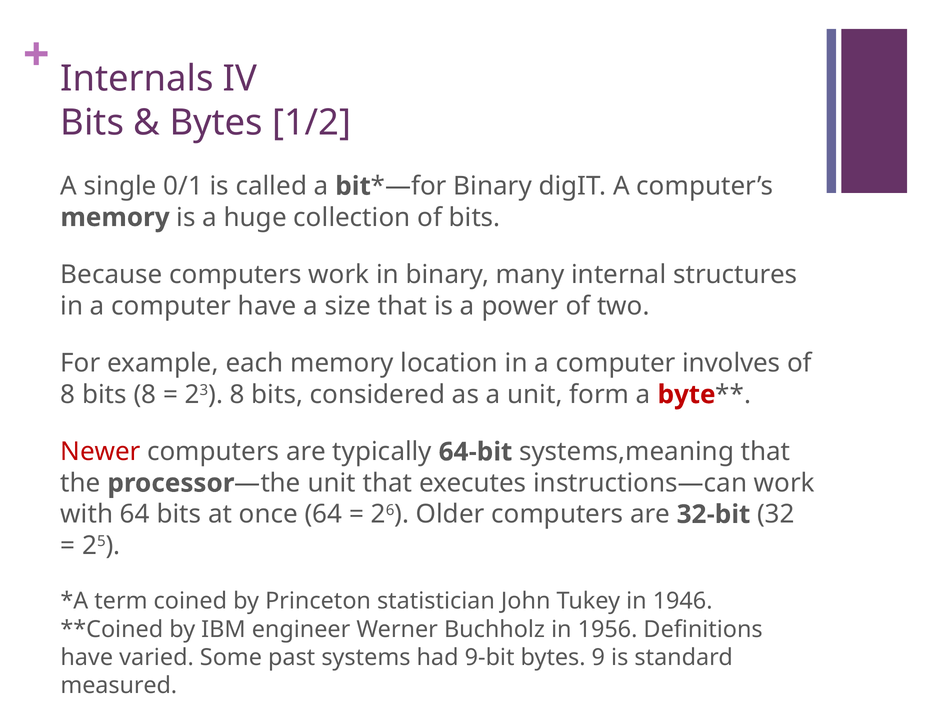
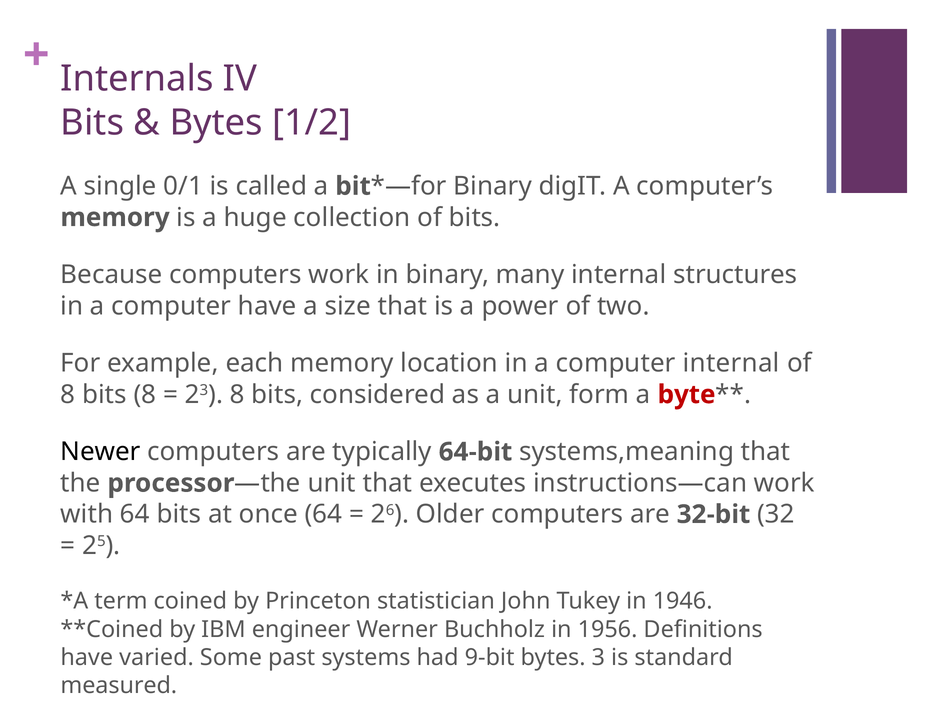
computer involves: involves -> internal (731, 363)
Newer colour: red -> black (100, 452)
9: 9 -> 3 (598, 657)
